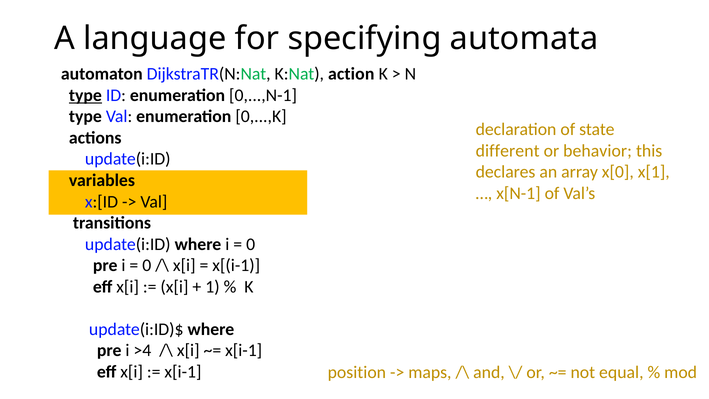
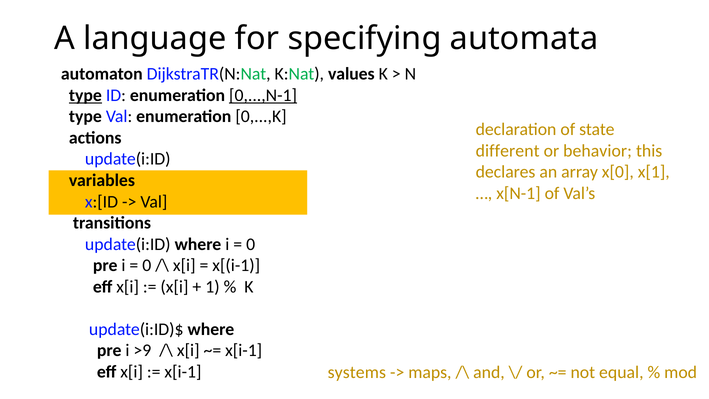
action: action -> values (351, 74)
0,...,N-1 underline: none -> present (263, 95)
>4: >4 -> >9 (142, 350)
position: position -> systems (357, 372)
